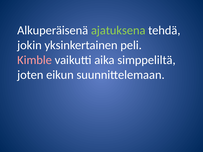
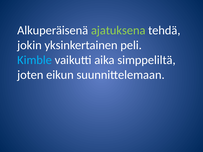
Kimble colour: pink -> light blue (35, 60)
